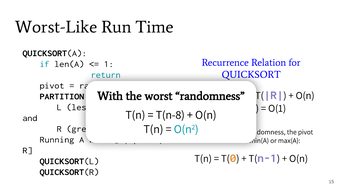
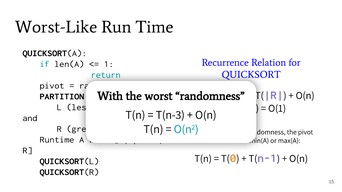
T(n-8: T(n-8 -> T(n-3 (170, 115)
Running: Running -> Runtime (57, 140)
